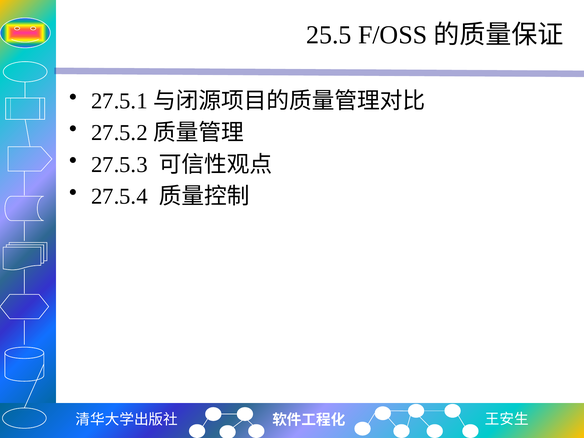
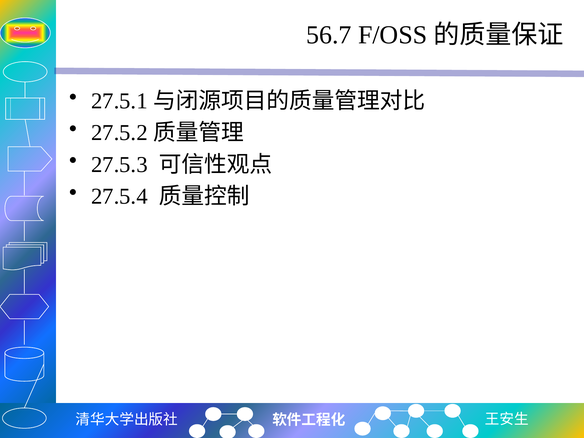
25.5: 25.5 -> 56.7 (329, 35)
